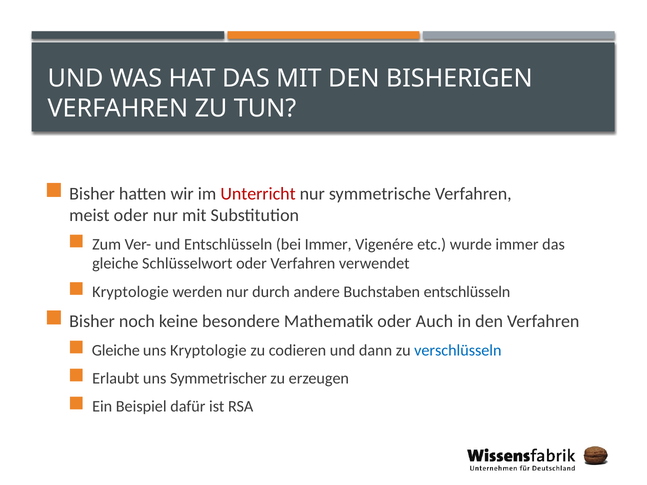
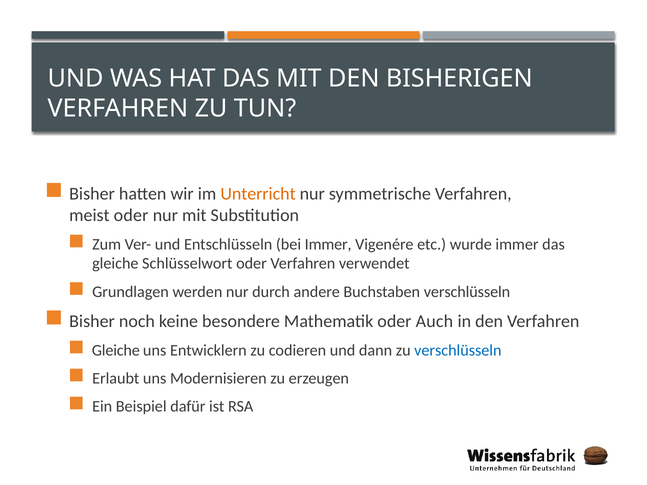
Unterricht colour: red -> orange (258, 194)
Kryptologie: Kryptologie -> Grundlagen (131, 292)
Buchstaben entschlüsseln: entschlüsseln -> verschlüsseln (467, 292)
uns Kryptologie: Kryptologie -> Entwicklern (208, 350)
Symmetrischer: Symmetrischer -> Modernisieren (218, 378)
